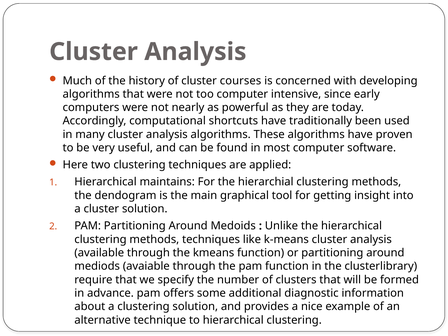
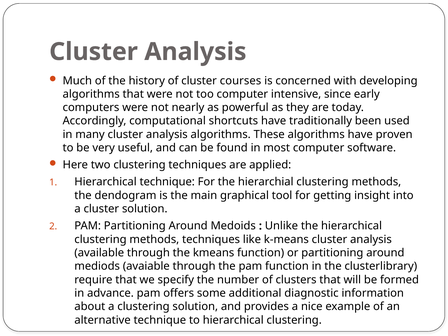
Hierarchical maintains: maintains -> technique (167, 182)
